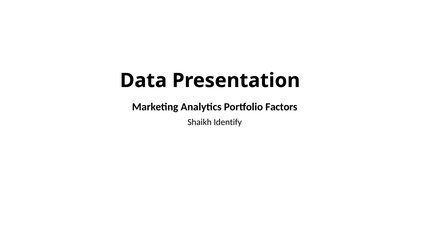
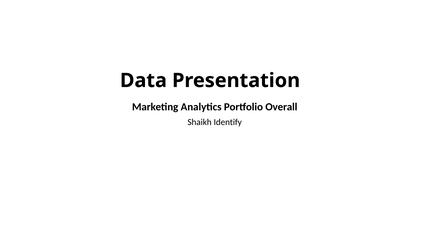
Factors: Factors -> Overall (281, 107)
